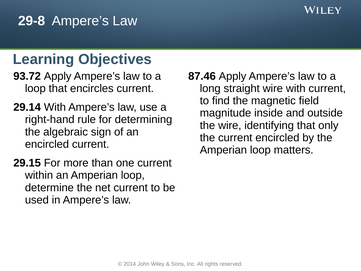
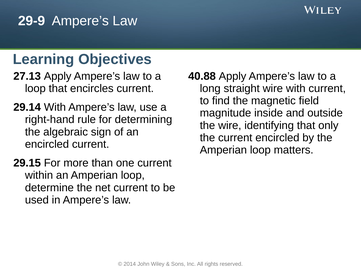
29-8: 29-8 -> 29-9 (32, 21)
93.72: 93.72 -> 27.13 (27, 76)
87.46: 87.46 -> 40.88 (202, 76)
